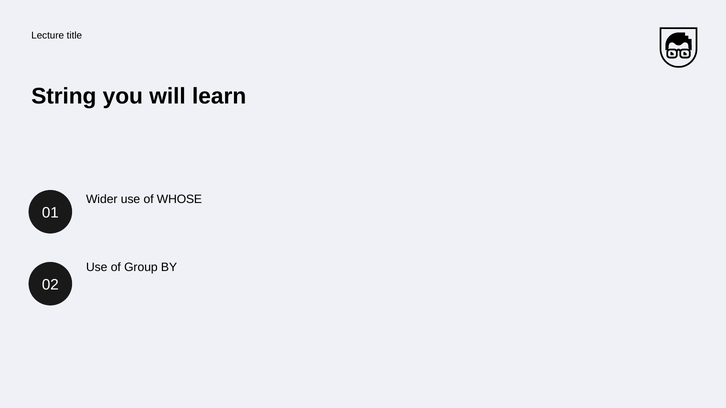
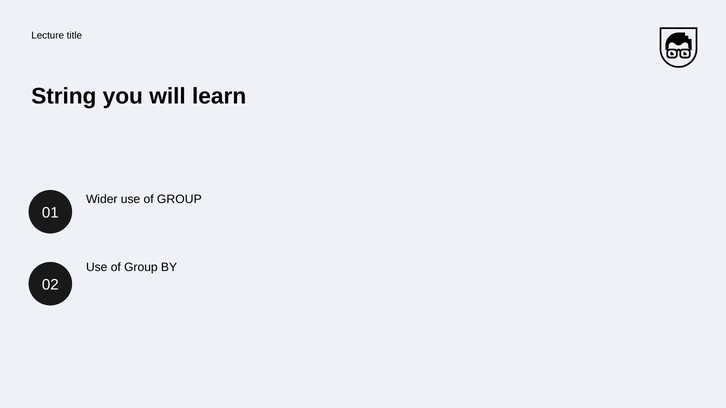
Wider use of WHOSE: WHOSE -> GROUP (179, 199)
